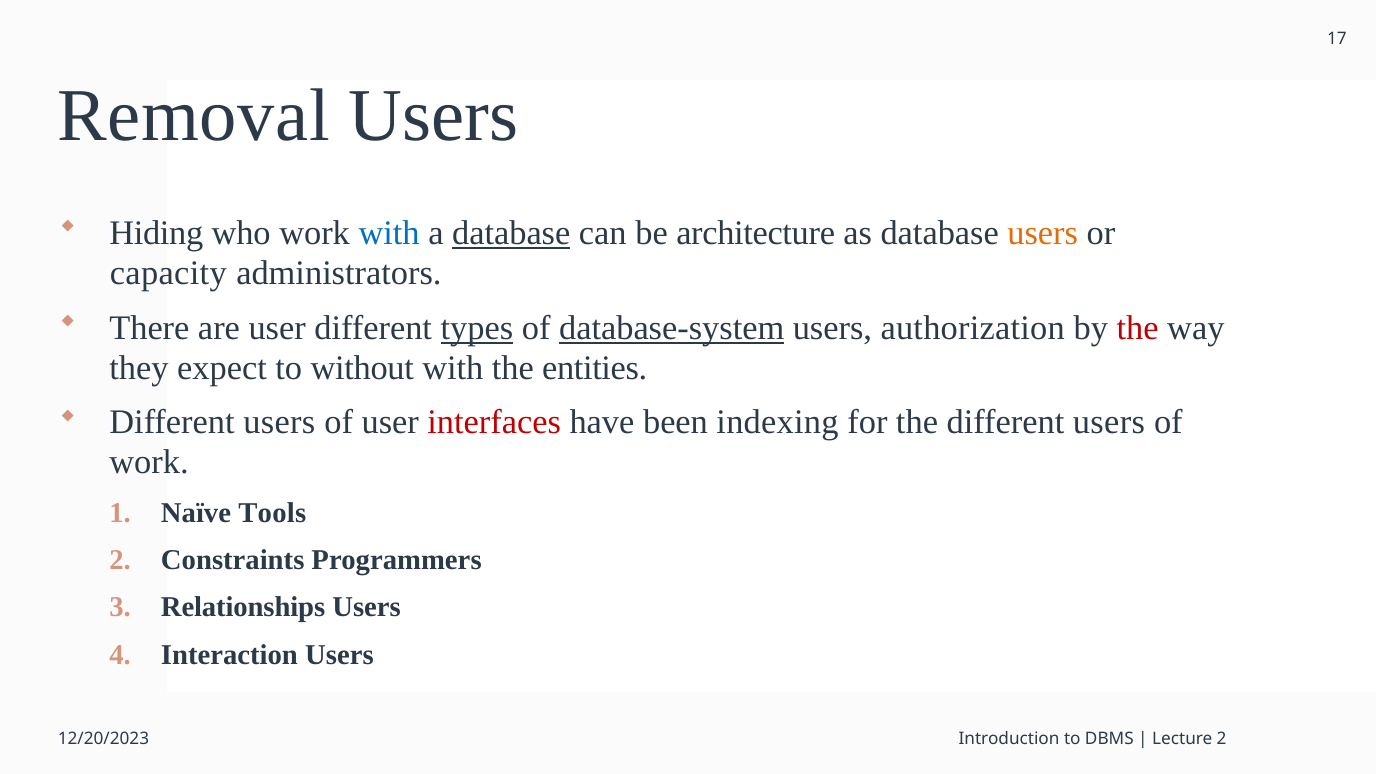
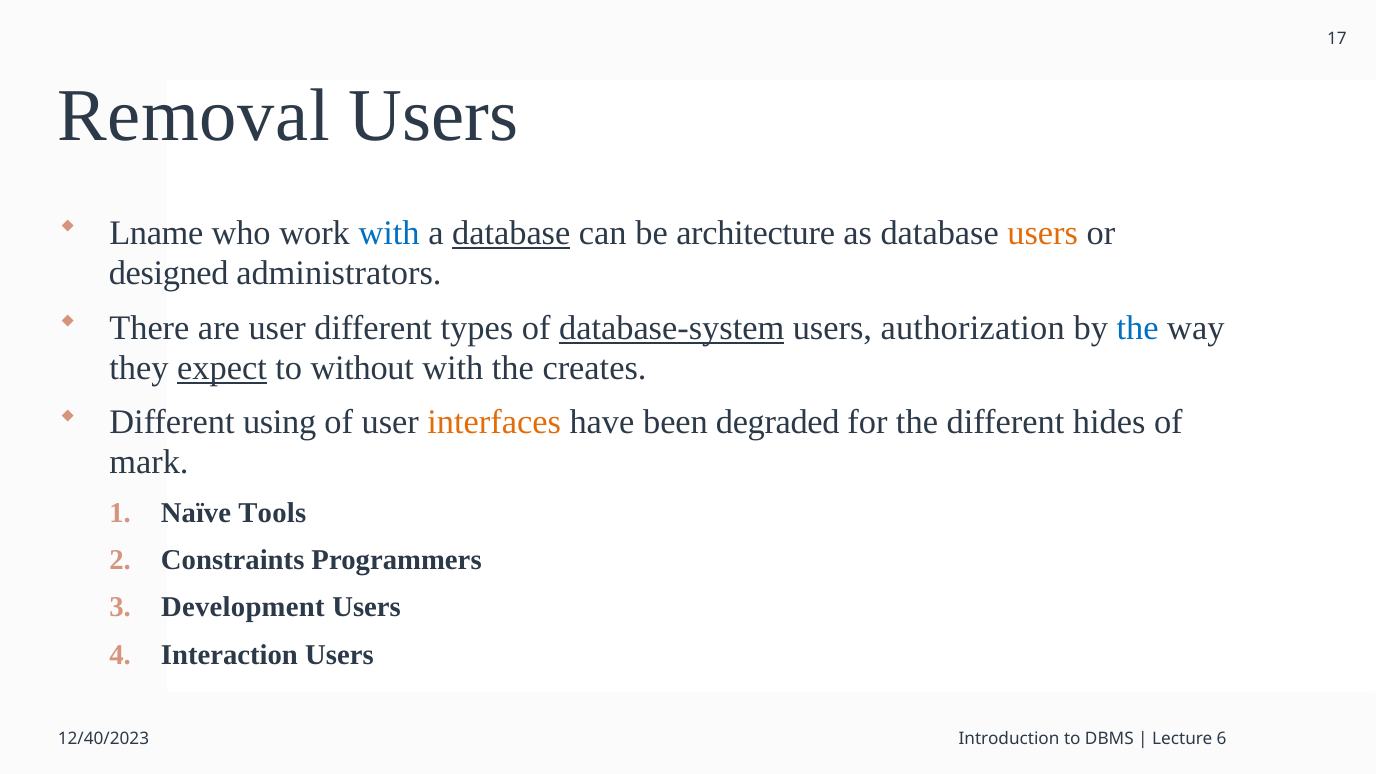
Hiding: Hiding -> Lname (156, 233)
capacity: capacity -> designed (169, 273)
types underline: present -> none (477, 328)
the colour: red -> blue (1138, 328)
expect underline: none -> present (222, 368)
entities: entities -> creates (595, 368)
users: users -> using (280, 422)
interfaces colour: red -> orange (494, 422)
indexing: indexing -> degraded (778, 422)
the different users: users -> hides (1109, 422)
work: work -> mark (149, 463)
Relationships: Relationships -> Development (243, 607)
12/20/2023: 12/20/2023 -> 12/40/2023 (103, 739)
Lecture 2: 2 -> 6 (1222, 739)
